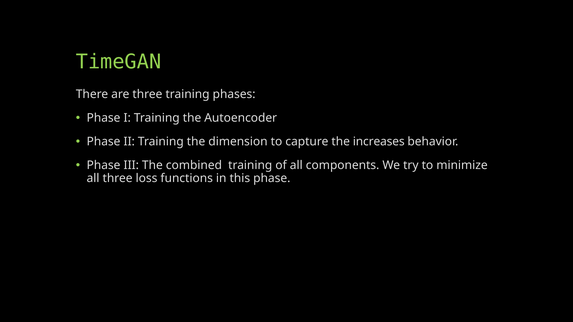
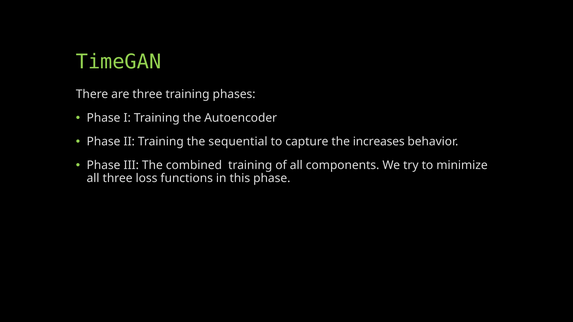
dimension: dimension -> sequential (238, 142)
